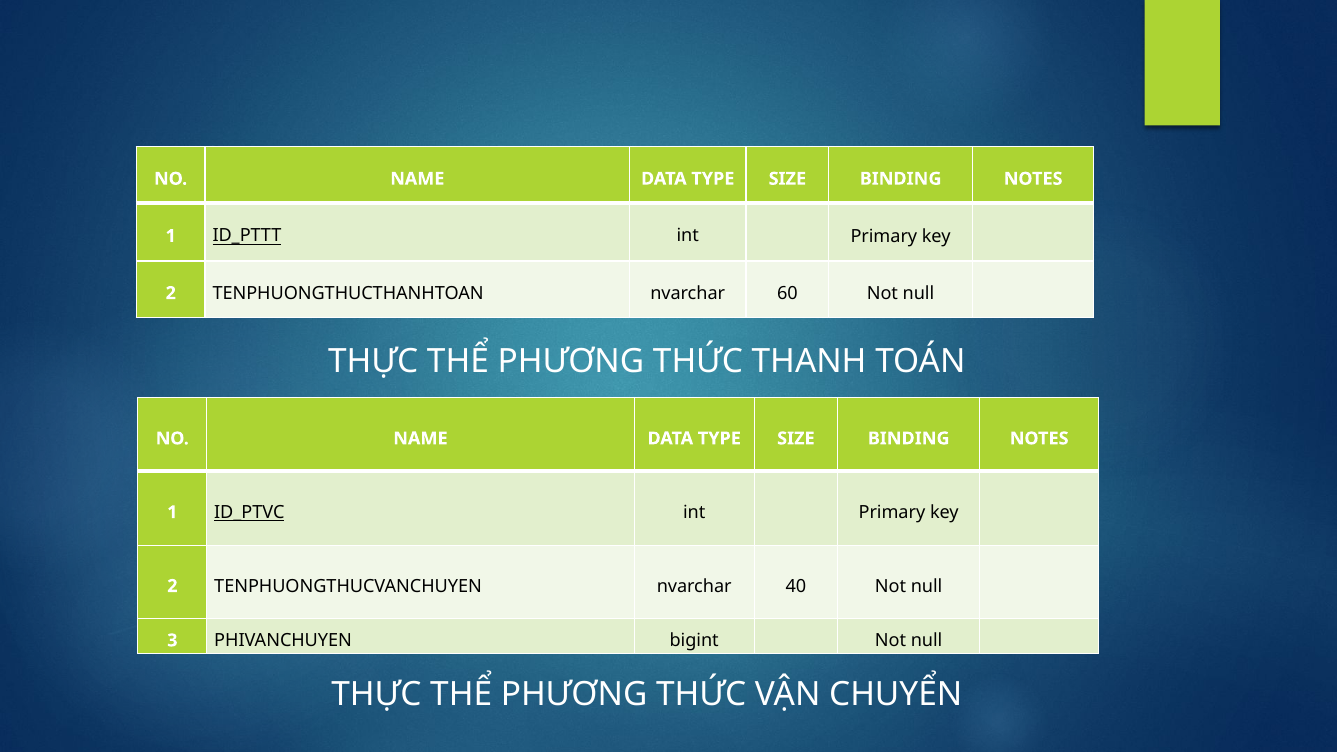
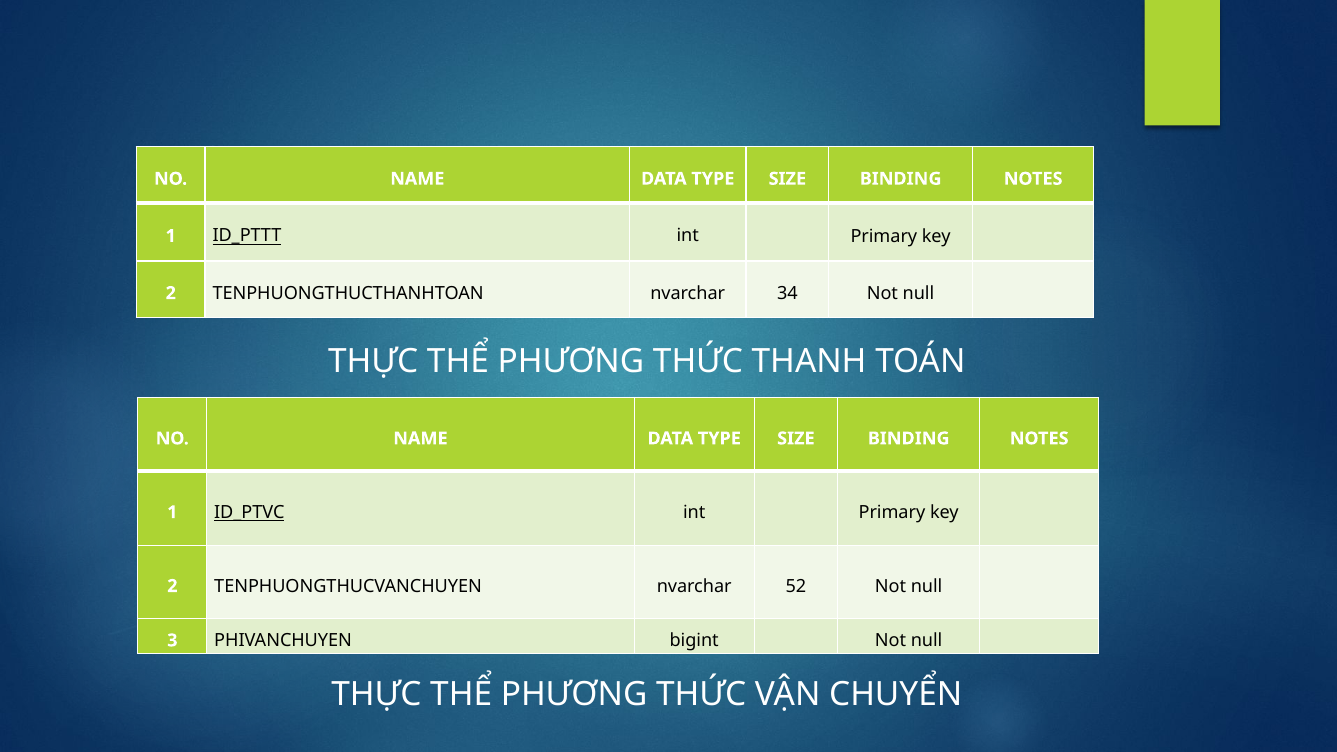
60: 60 -> 34 (787, 293)
40: 40 -> 52 (796, 586)
